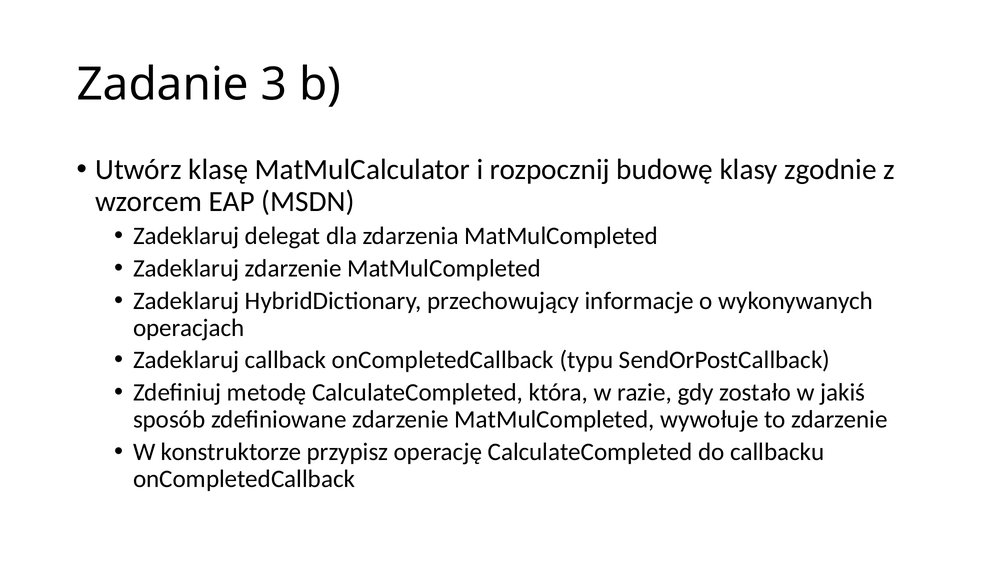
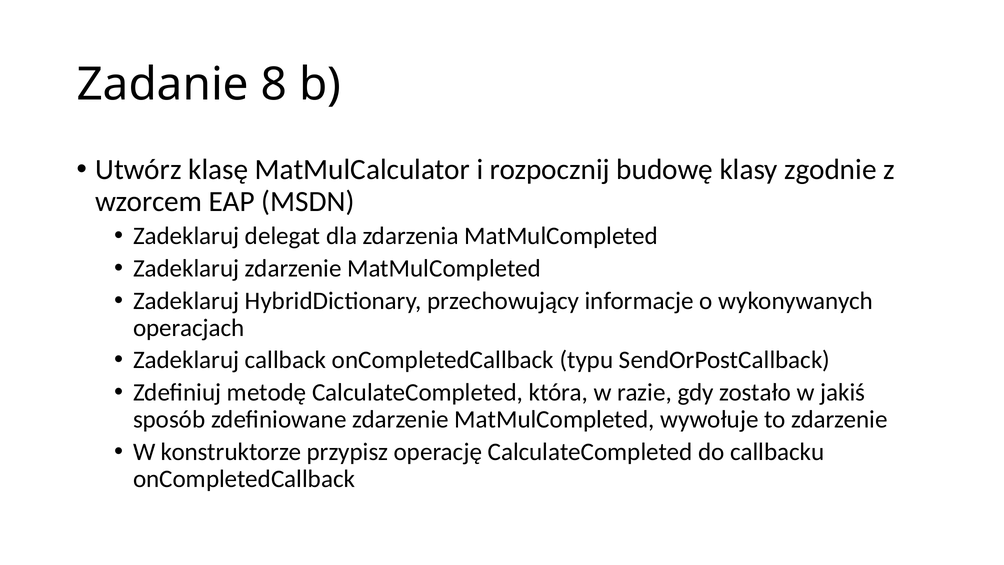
3: 3 -> 8 (274, 84)
